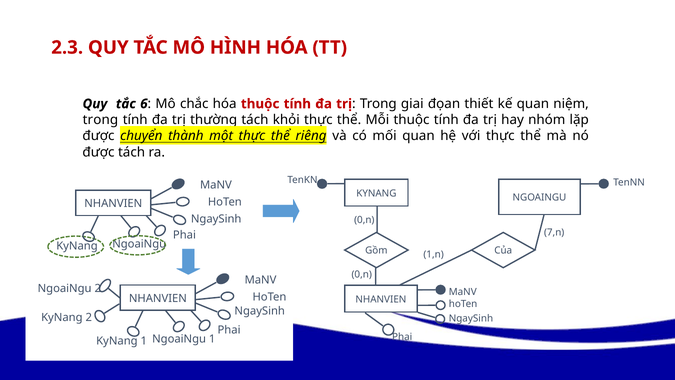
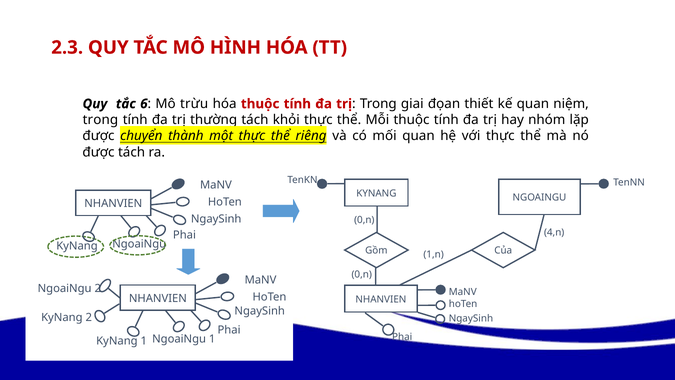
chắc: chắc -> trừu (194, 104)
7,n: 7,n -> 4,n (554, 232)
